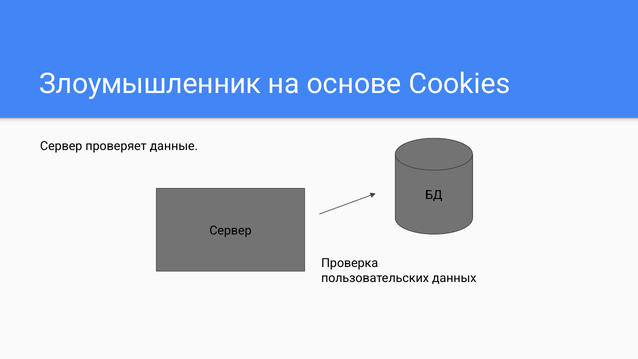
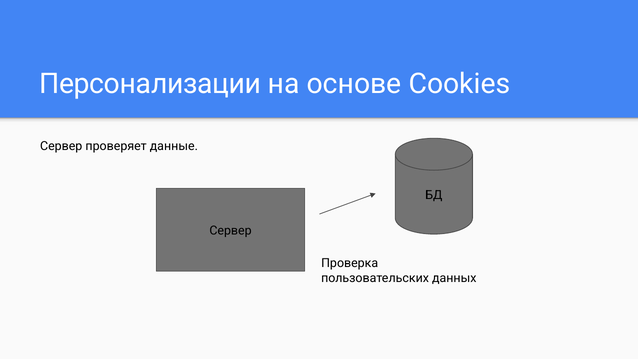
Злоумышленник: Злоумышленник -> Персонализации (150, 84)
